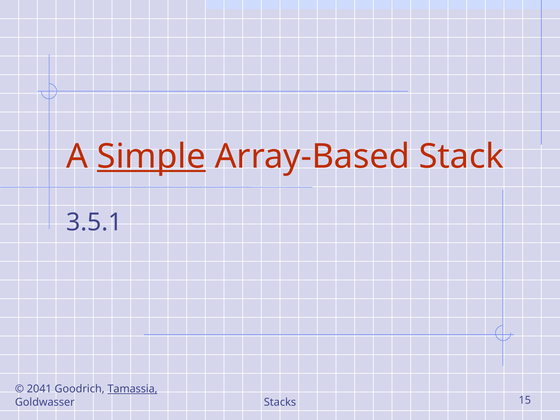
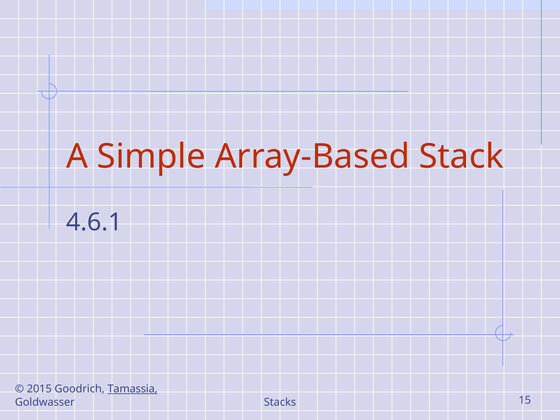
Simple underline: present -> none (151, 156)
3.5.1: 3.5.1 -> 4.6.1 (94, 222)
2041: 2041 -> 2015 (39, 389)
